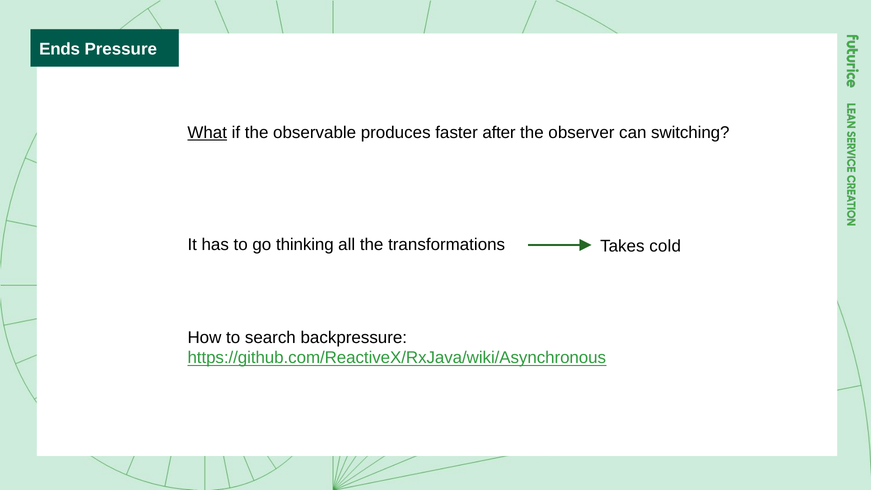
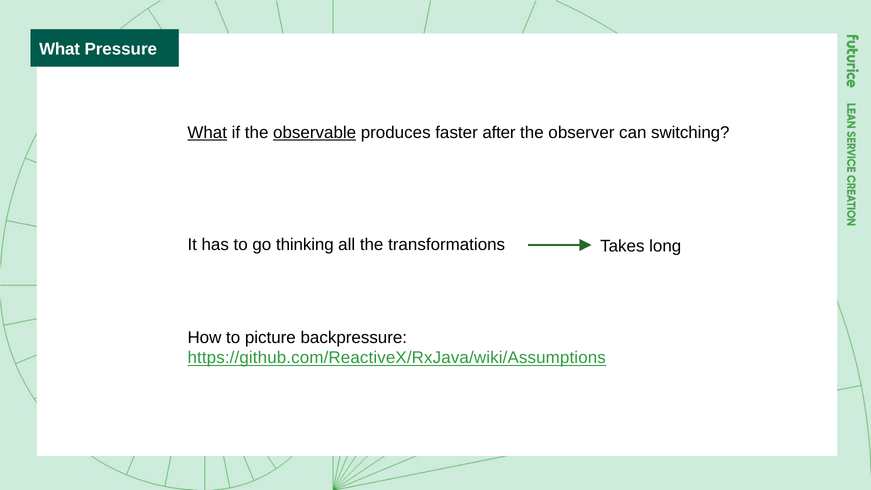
Ends: Ends -> What (60, 49)
observable underline: none -> present (315, 133)
cold: cold -> long (665, 246)
search: search -> picture (270, 337)
https://github.com/ReactiveX/RxJava/wiki/Asynchronous: https://github.com/ReactiveX/RxJava/wiki/Asynchronous -> https://github.com/ReactiveX/RxJava/wiki/Assumptions (397, 358)
